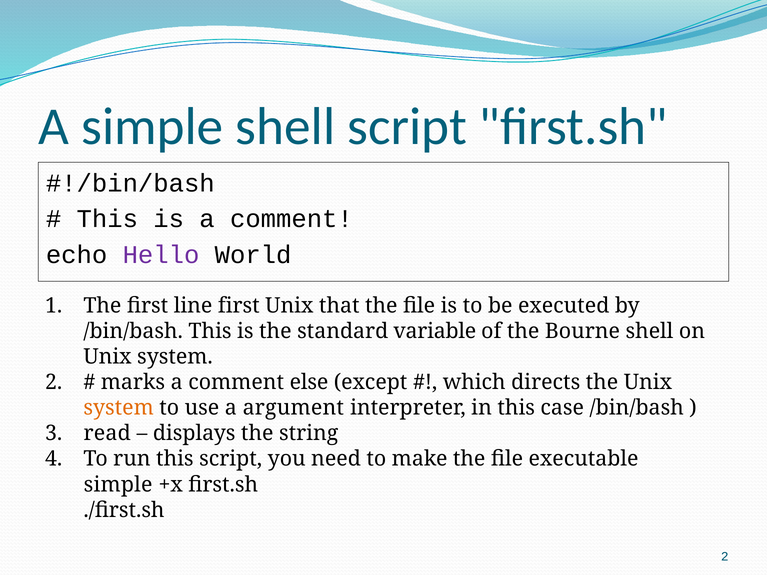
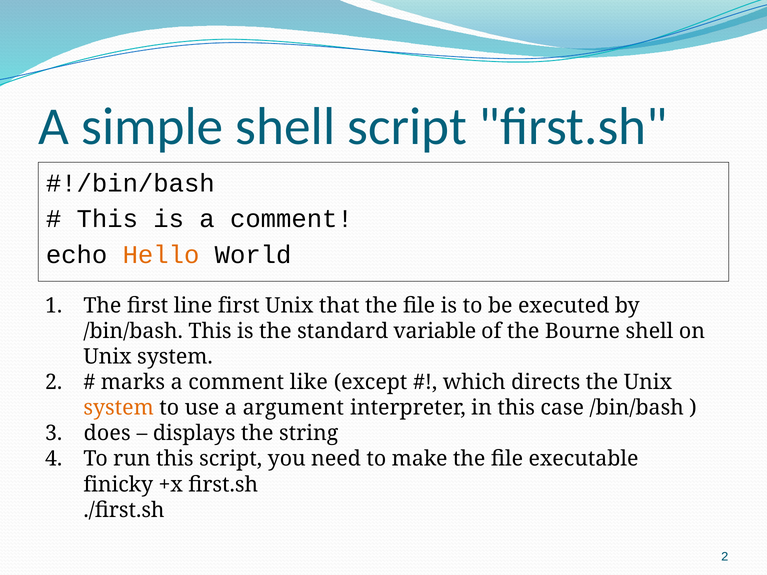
Hello colour: purple -> orange (161, 255)
else: else -> like (309, 382)
read: read -> does (107, 434)
simple: simple -> finicky (118, 485)
